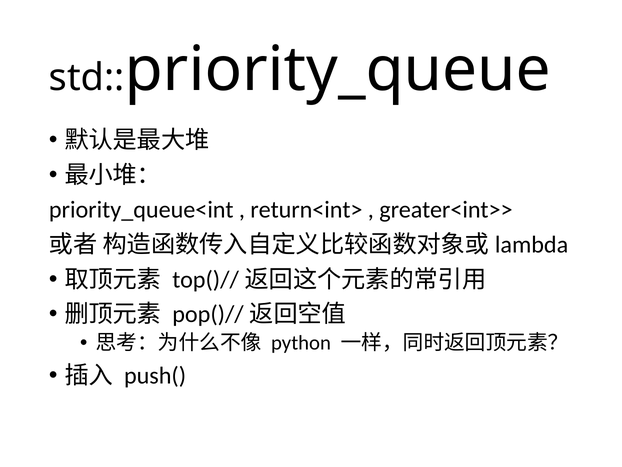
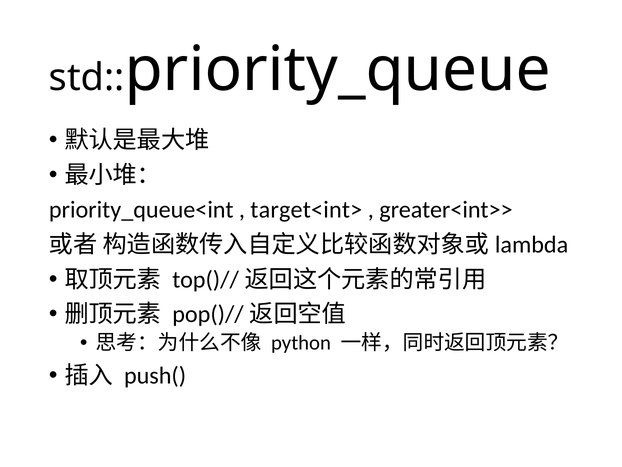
return<int>: return<int> -> target<int> (306, 210)
